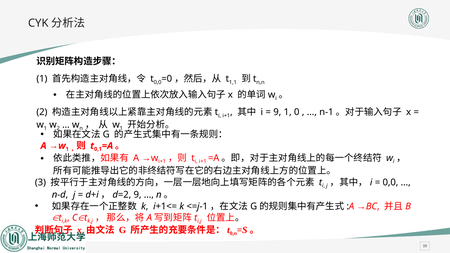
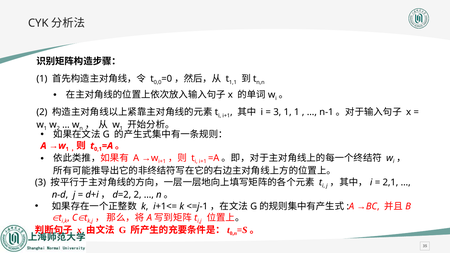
9: 9 -> 3 (277, 112)
1 0: 0 -> 1 (297, 112)
0,0: 0,0 -> 2,1 (390, 182)
9: 9 -> 2 (138, 195)
